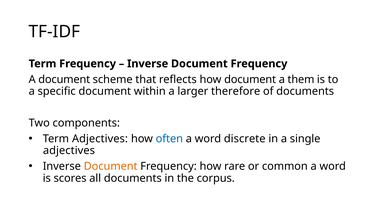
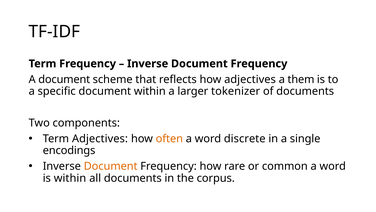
how document: document -> adjectives (250, 79)
therefore: therefore -> tokenizer (236, 91)
often colour: blue -> orange (169, 138)
adjectives: adjectives -> encodings (69, 150)
is scores: scores -> within (70, 178)
